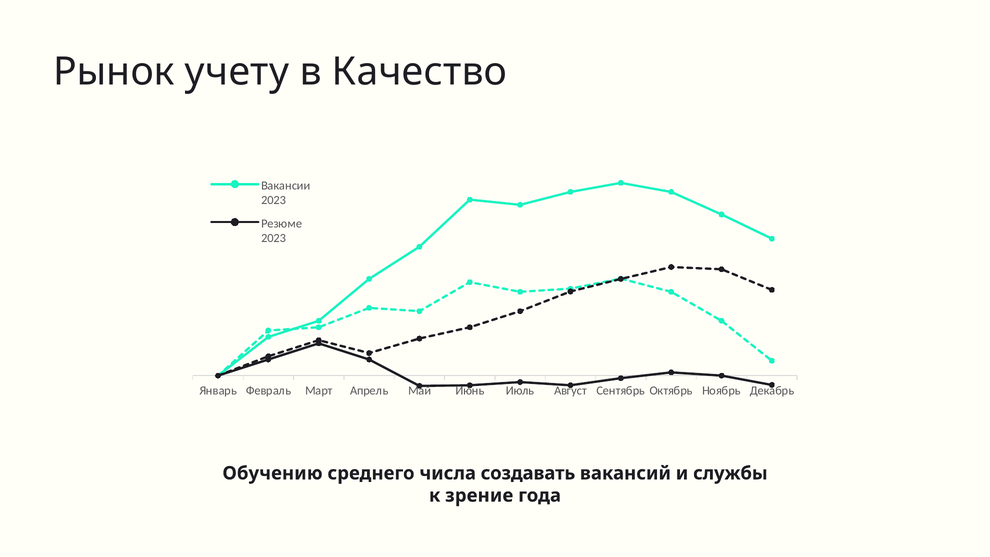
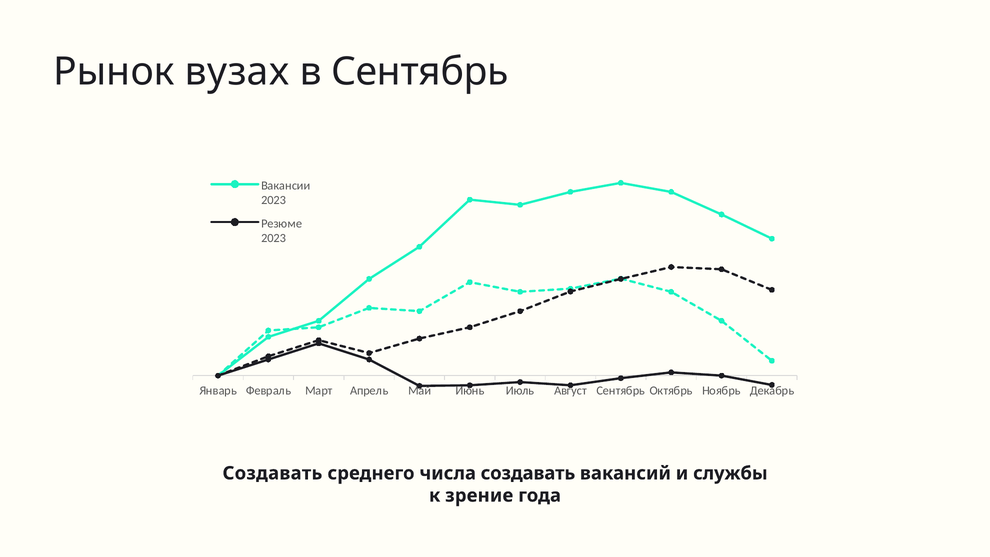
учету: учету -> вузах (237, 72)
в Качество: Качество -> Сентябрь (420, 72)
Обучению: Обучению -> Создавать (272, 473)
